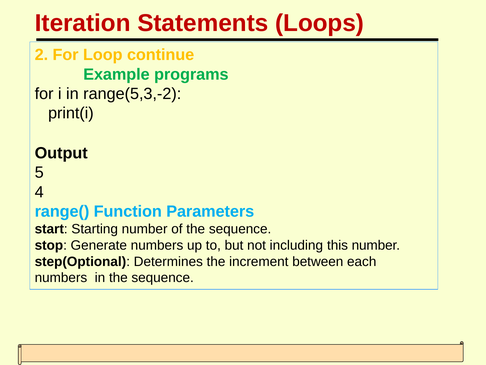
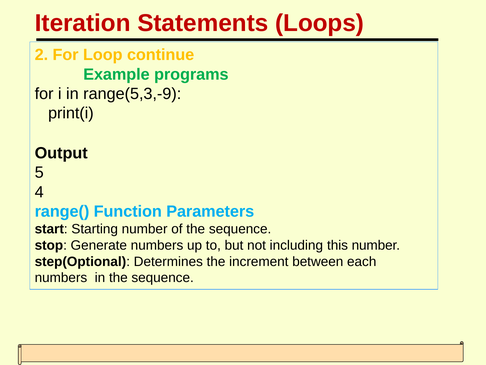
range(5,3,-2: range(5,3,-2 -> range(5,3,-9 (132, 94)
